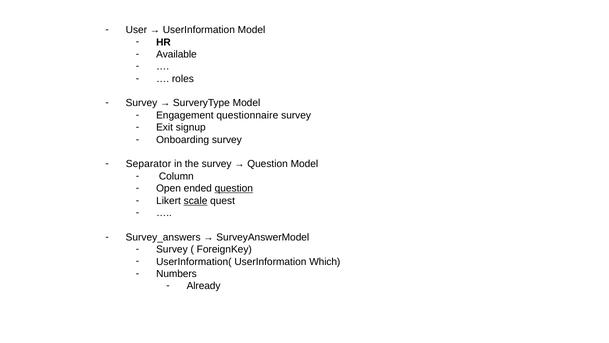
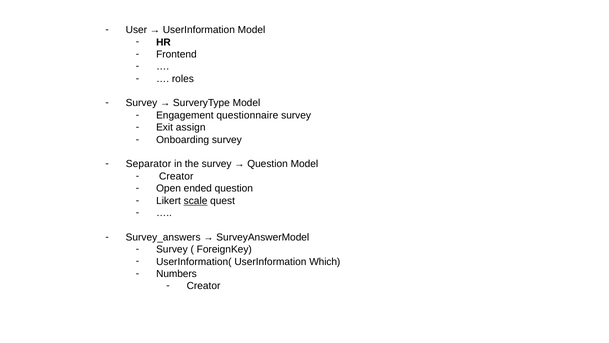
Available: Available -> Frontend (176, 54)
signup: signup -> assign (191, 127)
Column: Column -> Creator (176, 176)
question underline: present -> none (234, 188)
Already: Already -> Creator (204, 286)
